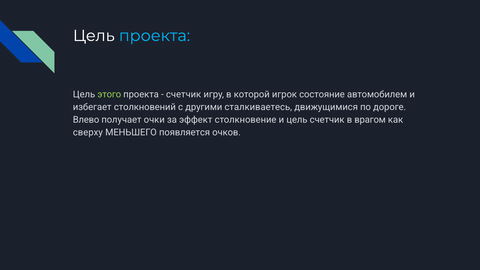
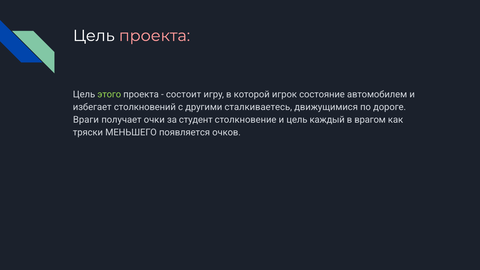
проекта colour: light blue -> pink (155, 36)
счетчик: счетчик -> состоит (184, 94)
Влево: Влево -> Враги (86, 120)
эффект: эффект -> студент (196, 120)
цель счетчик: счетчик -> каждый (327, 120)
сверху: сверху -> тряски (88, 132)
